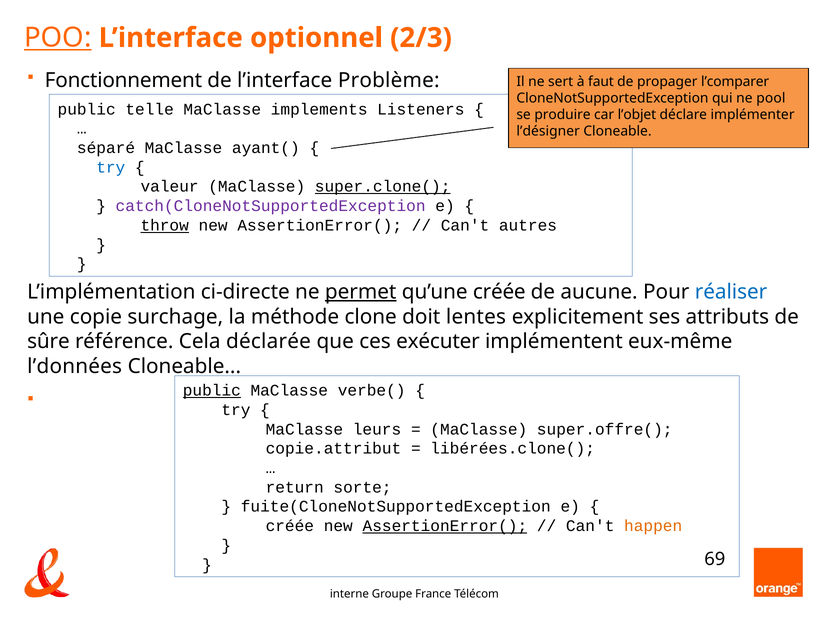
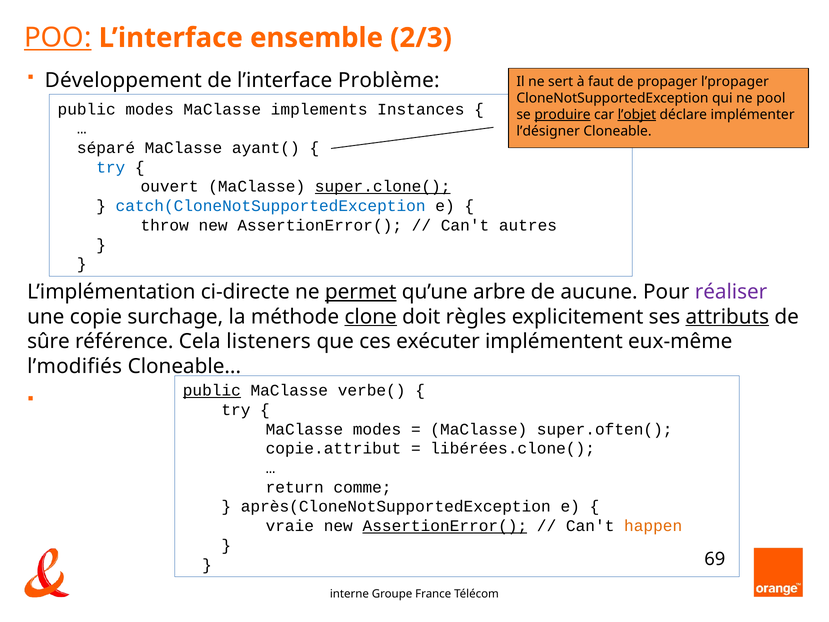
optionnel: optionnel -> ensemble (317, 38)
Fonctionnement: Fonctionnement -> Développement (123, 80)
l’comparer: l’comparer -> l’propager (735, 81)
public telle: telle -> modes (150, 109)
Listeners: Listeners -> Instances (421, 109)
produire underline: none -> present (562, 115)
l’objet underline: none -> present (637, 115)
valeur: valeur -> ouvert (170, 187)
catch(CloneNotSupportedException colour: purple -> blue (271, 206)
throw underline: present -> none (165, 225)
qu’une créée: créée -> arbre (499, 292)
réaliser colour: blue -> purple (731, 292)
clone underline: none -> present (371, 317)
lentes: lentes -> règles (476, 317)
attributs underline: none -> present (727, 317)
déclarée: déclarée -> listeners (268, 341)
l’données: l’données -> l’modifiés (75, 366)
MaClasse leurs: leurs -> modes (377, 429)
super.offre(: super.offre( -> super.often( (605, 429)
sorte: sorte -> comme (363, 487)
fuite(CloneNotSupportedException: fuite(CloneNotSupportedException -> après(CloneNotSupportedException (396, 506)
créée: créée -> vraie (290, 526)
